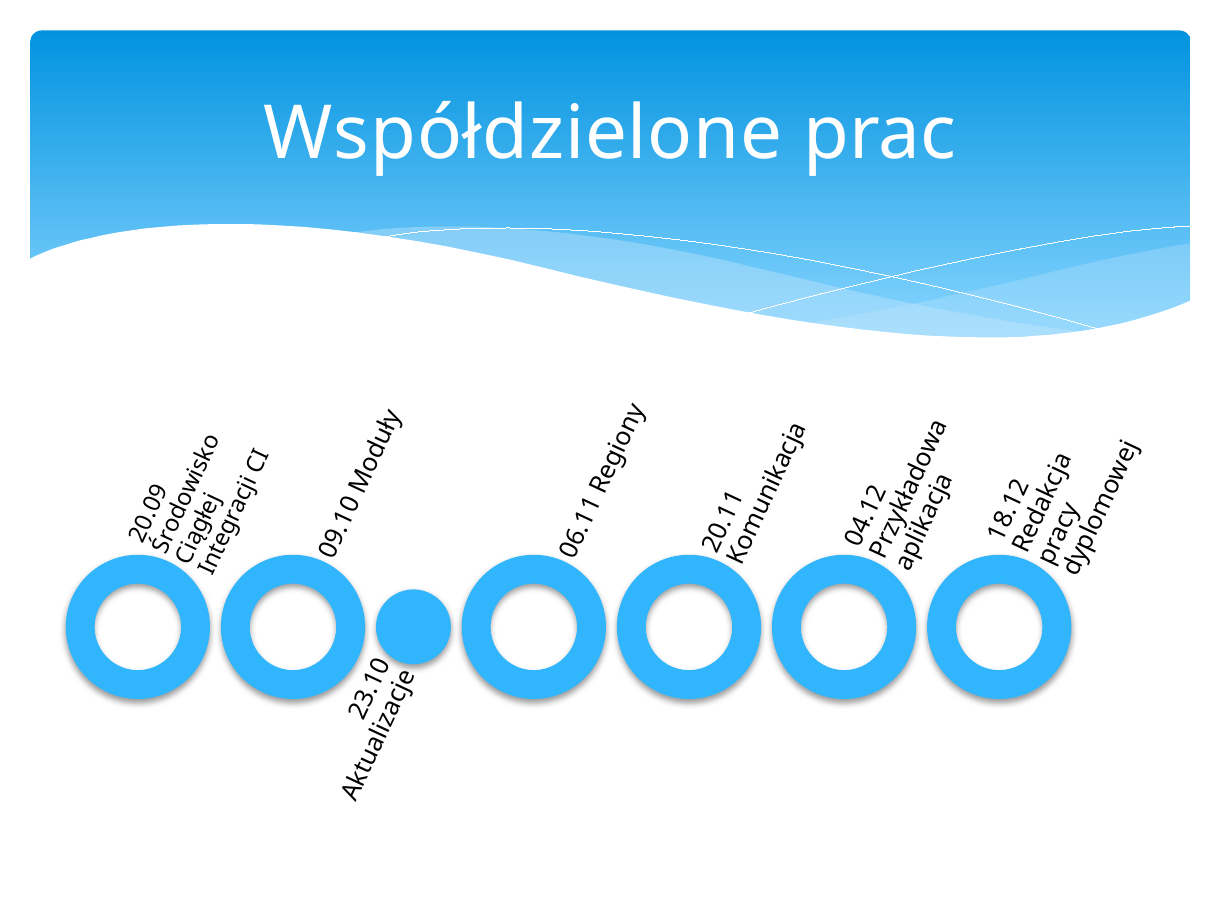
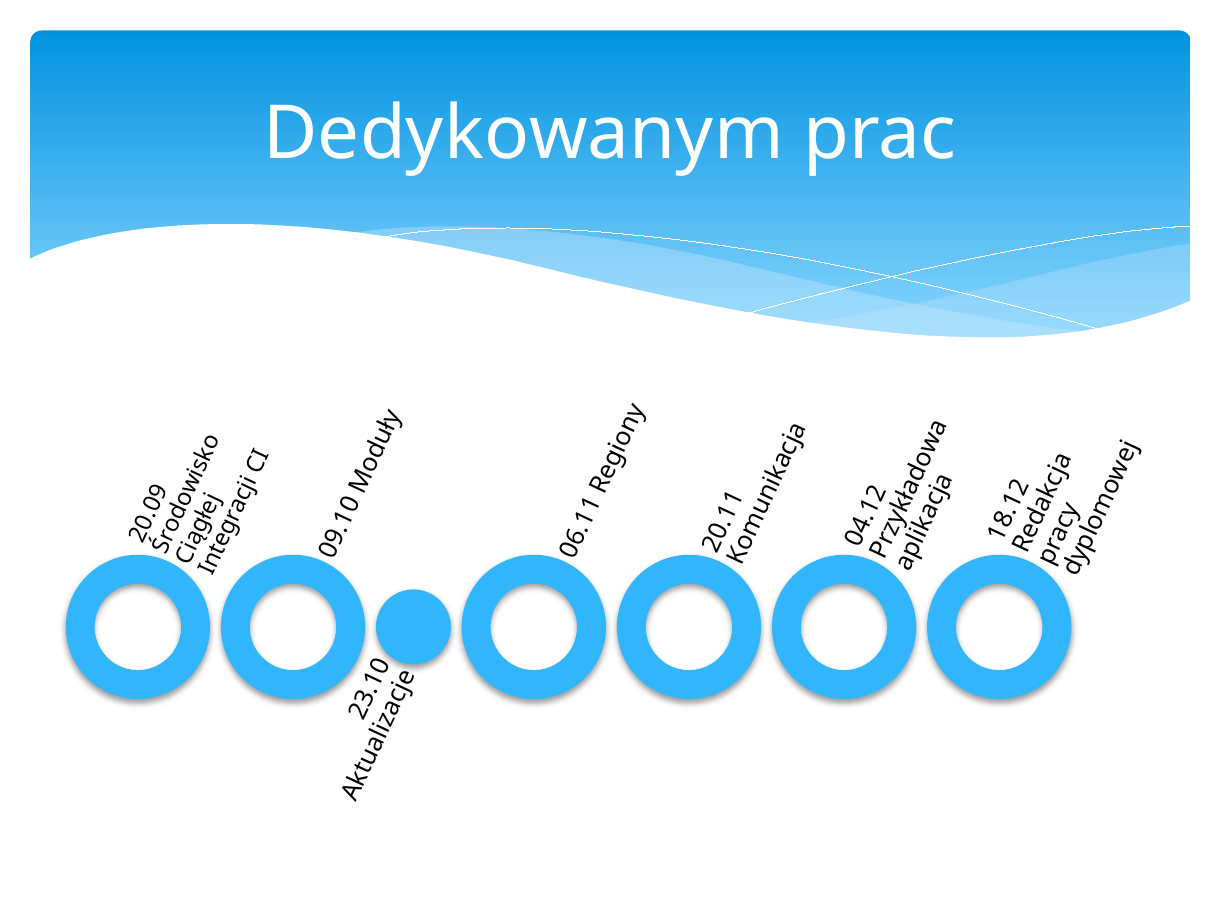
Współdzielone: Współdzielone -> Dedykowanym (524, 134)
